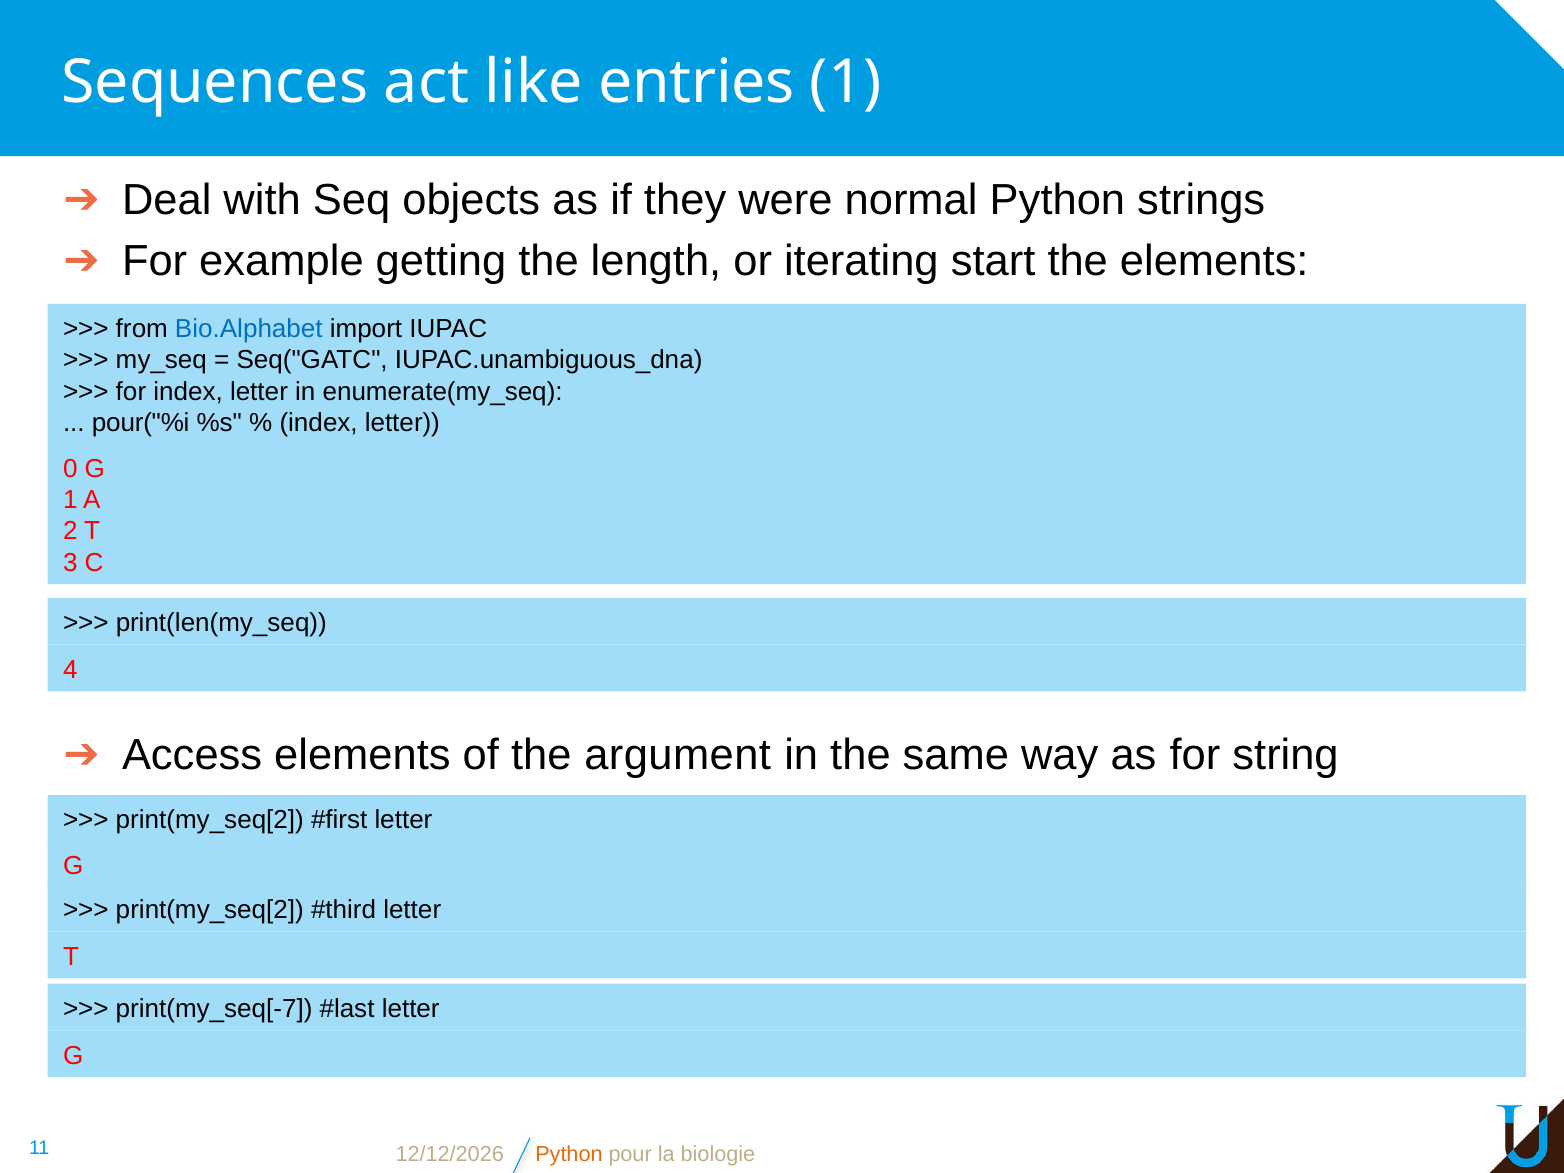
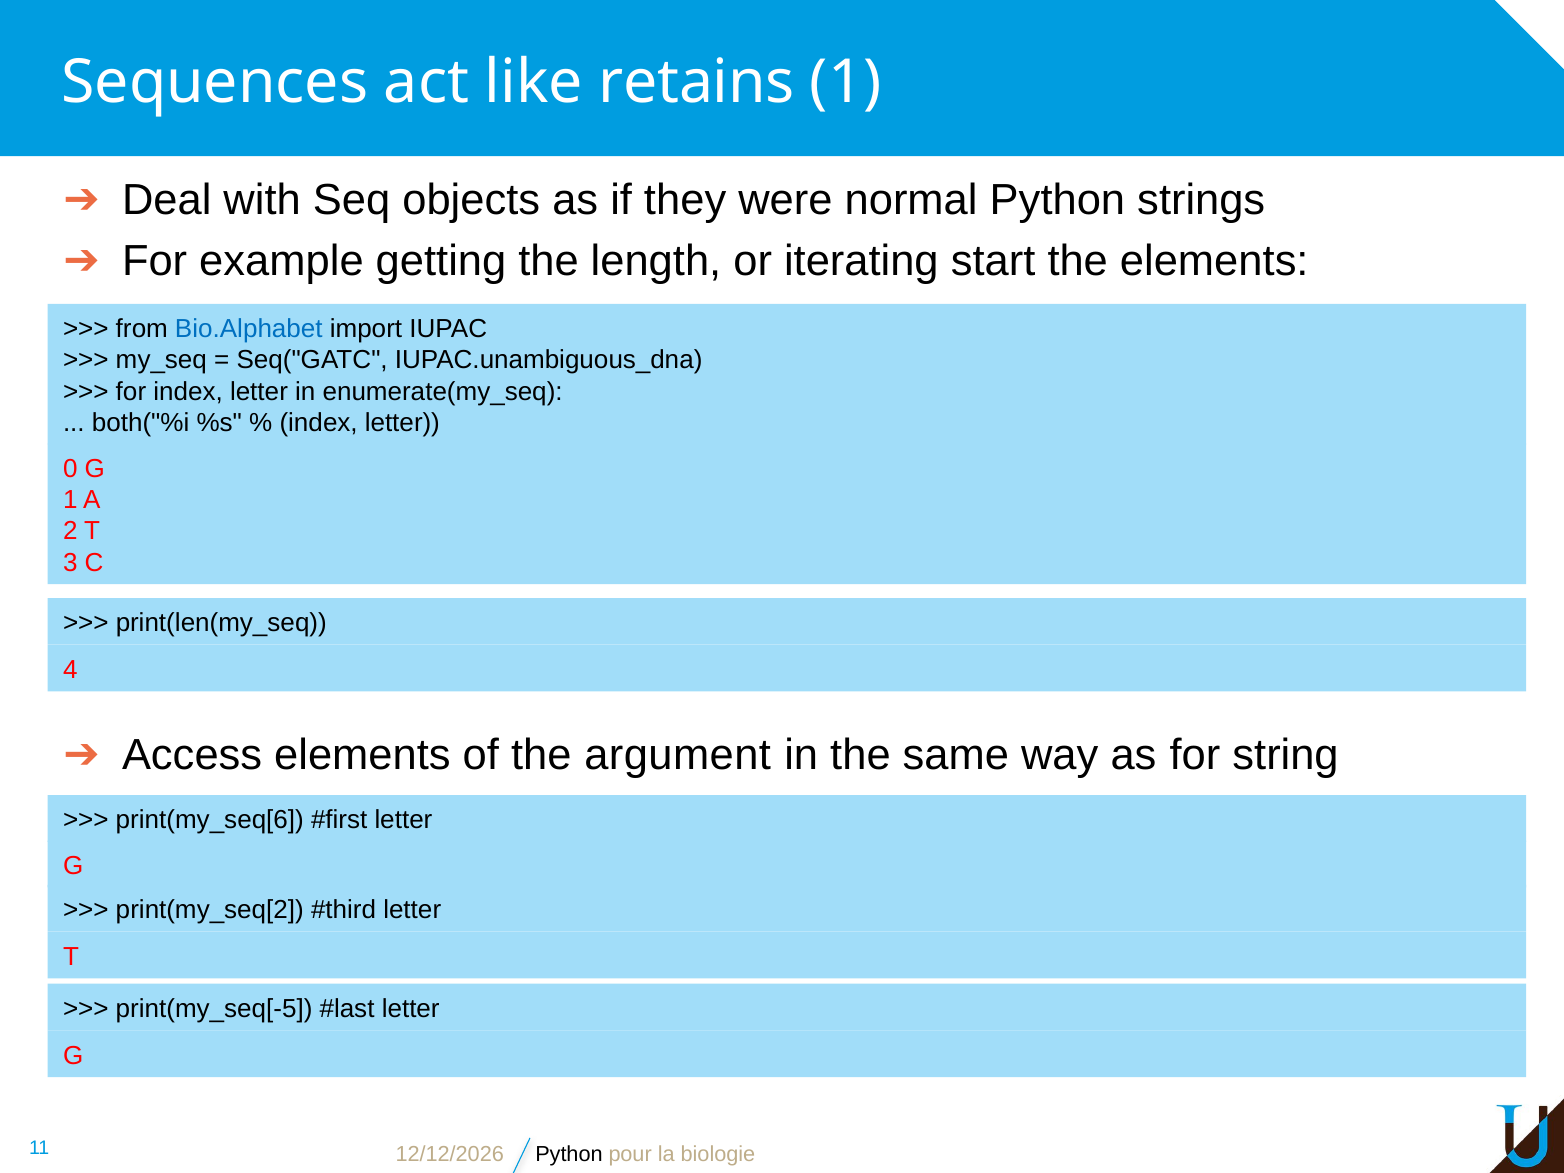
entries: entries -> retains (697, 82)
pour("%i: pour("%i -> both("%i (141, 423)
print(my_seq[2: print(my_seq[2 -> print(my_seq[6 (210, 820)
print(my_seq[-7: print(my_seq[-7 -> print(my_seq[-5 (214, 1009)
Python colour: orange -> black (569, 1154)
